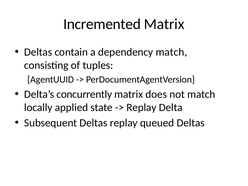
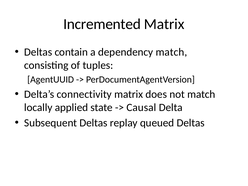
concurrently: concurrently -> connectivity (84, 94)
Replay: Replay -> Causal (141, 107)
